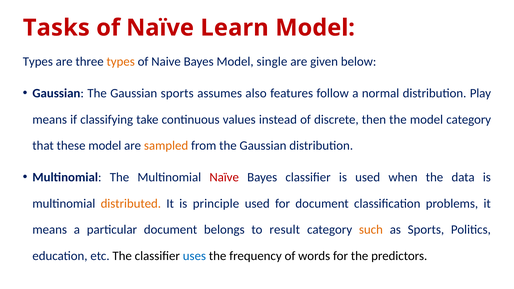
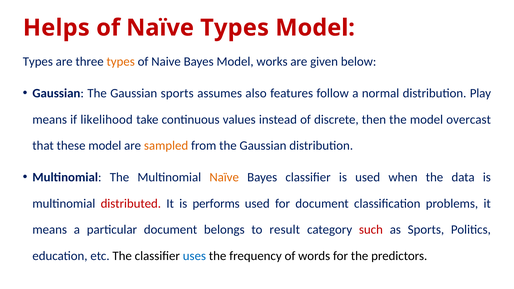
Tasks: Tasks -> Helps (56, 28)
Naïve Learn: Learn -> Types (235, 28)
single: single -> works (272, 62)
classifying: classifying -> likelihood (107, 120)
model category: category -> overcast (469, 120)
Naïve colour: red -> orange (224, 177)
distributed colour: orange -> red (131, 204)
principle: principle -> performs (216, 204)
such colour: orange -> red (371, 230)
